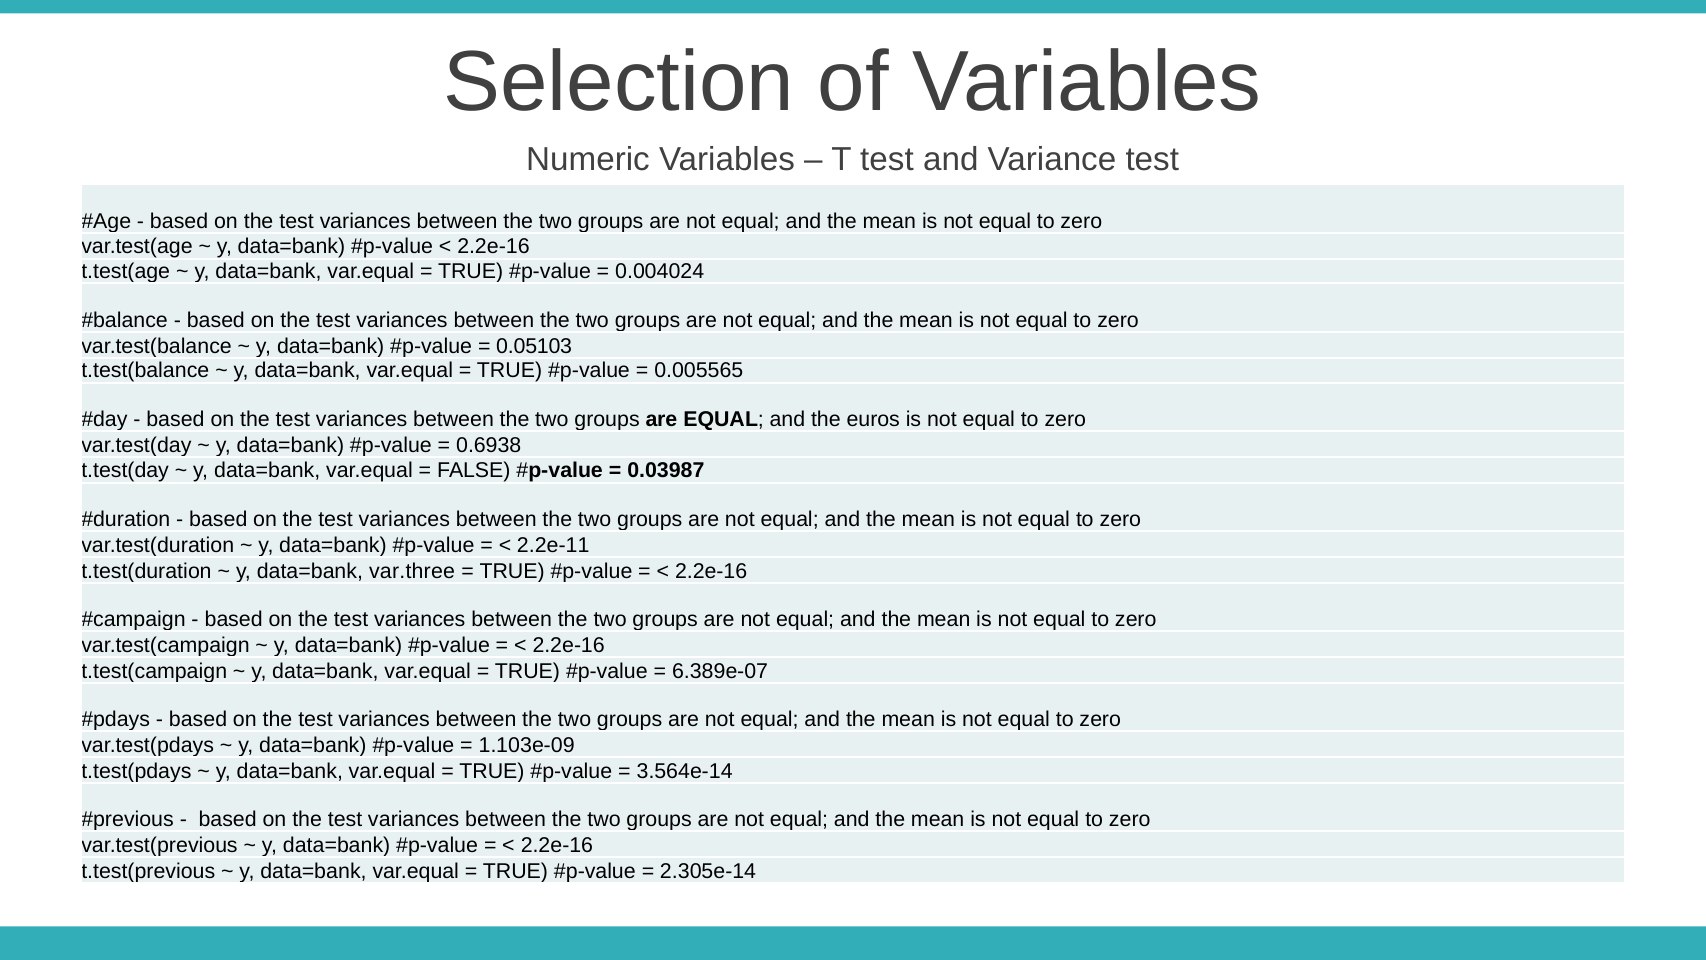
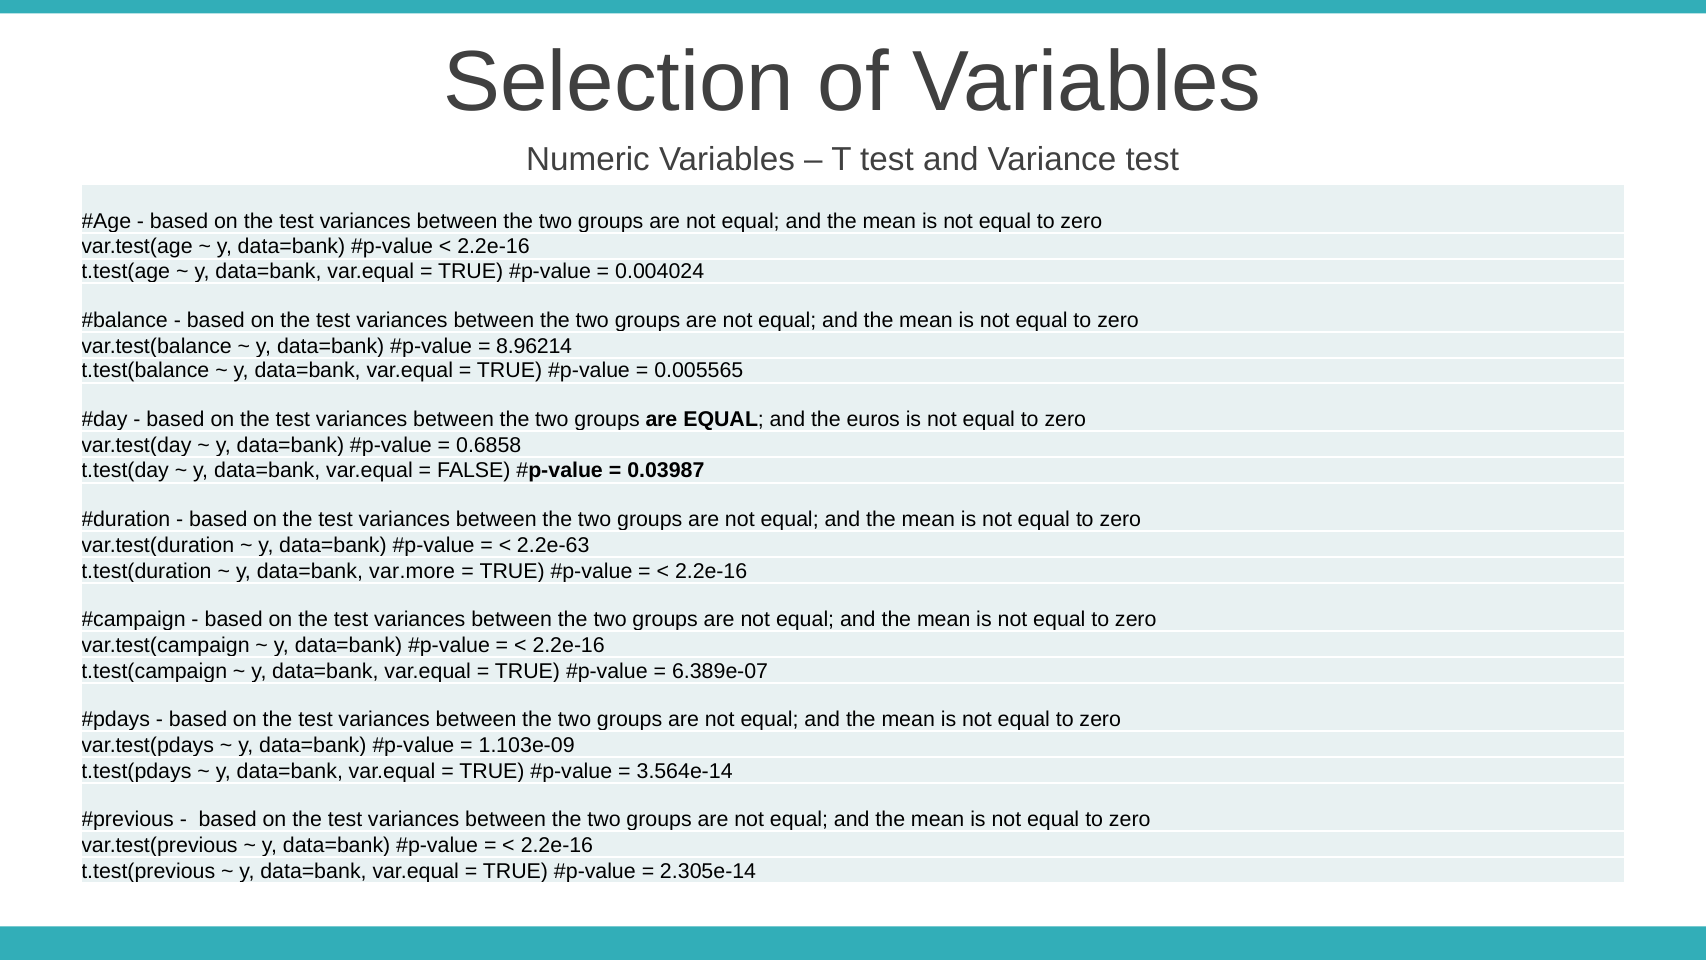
0.05103: 0.05103 -> 8.96214 (534, 346)
0.6938: 0.6938 -> 0.6858 (489, 445)
2.2e-11: 2.2e-11 -> 2.2e-63 (553, 545)
var.three: var.three -> var.more (412, 571)
